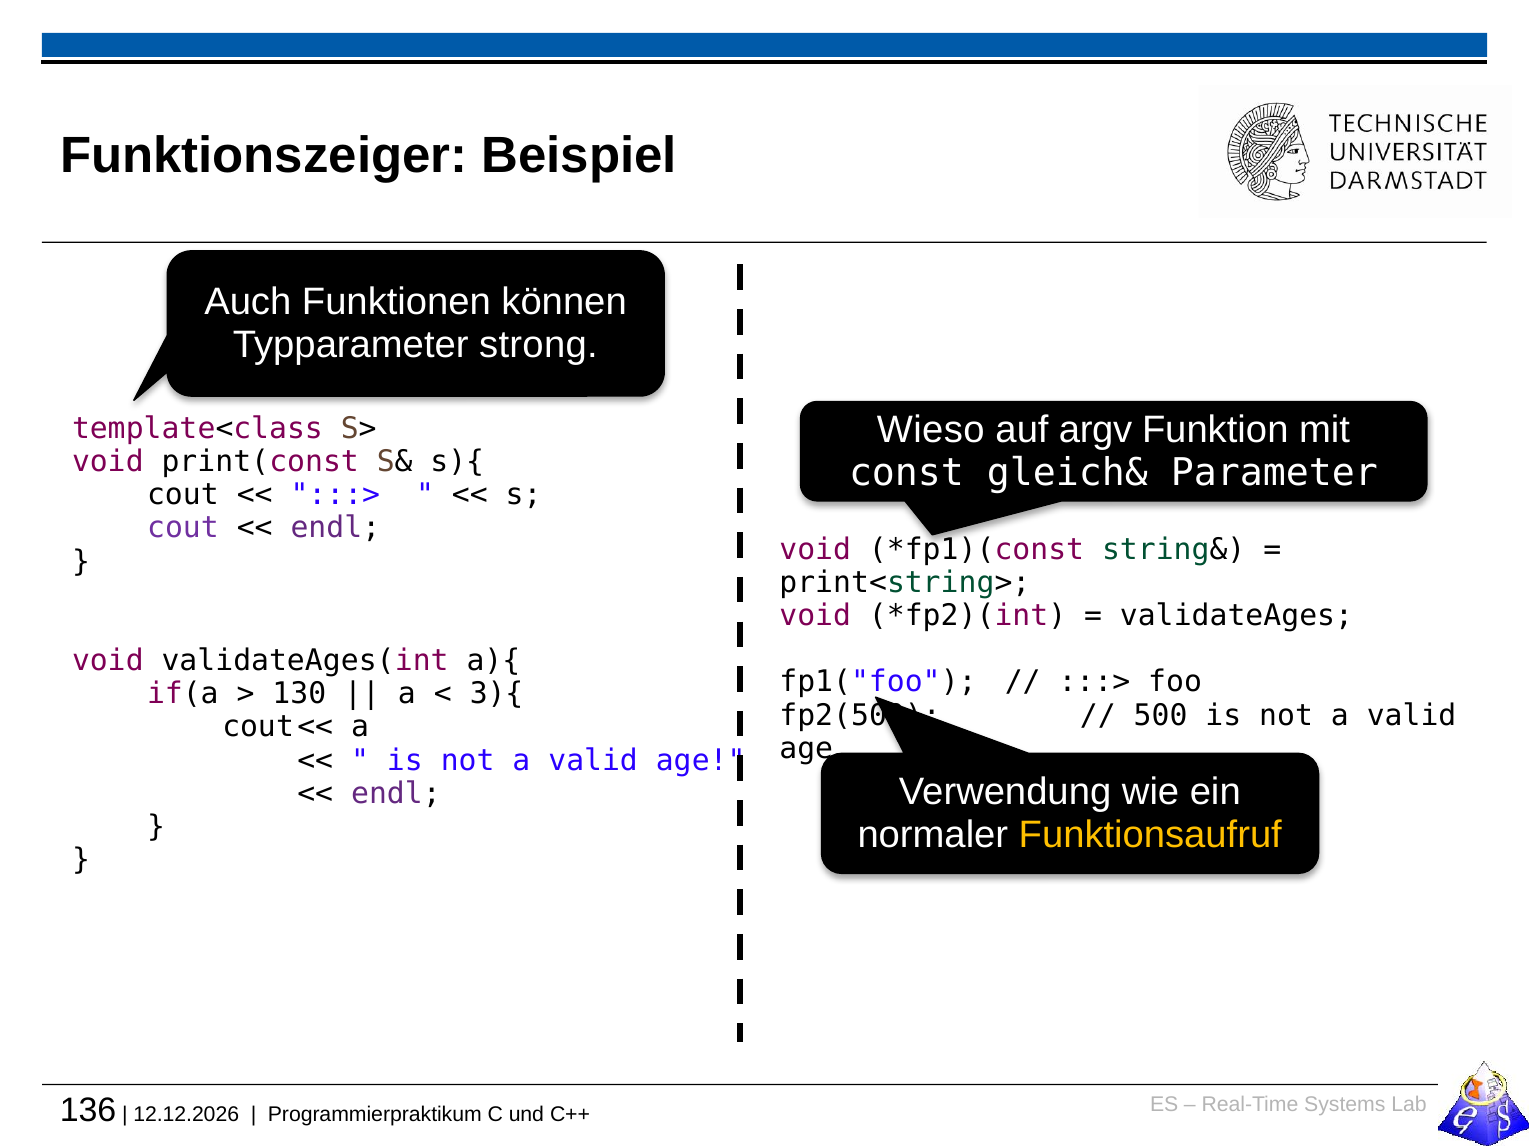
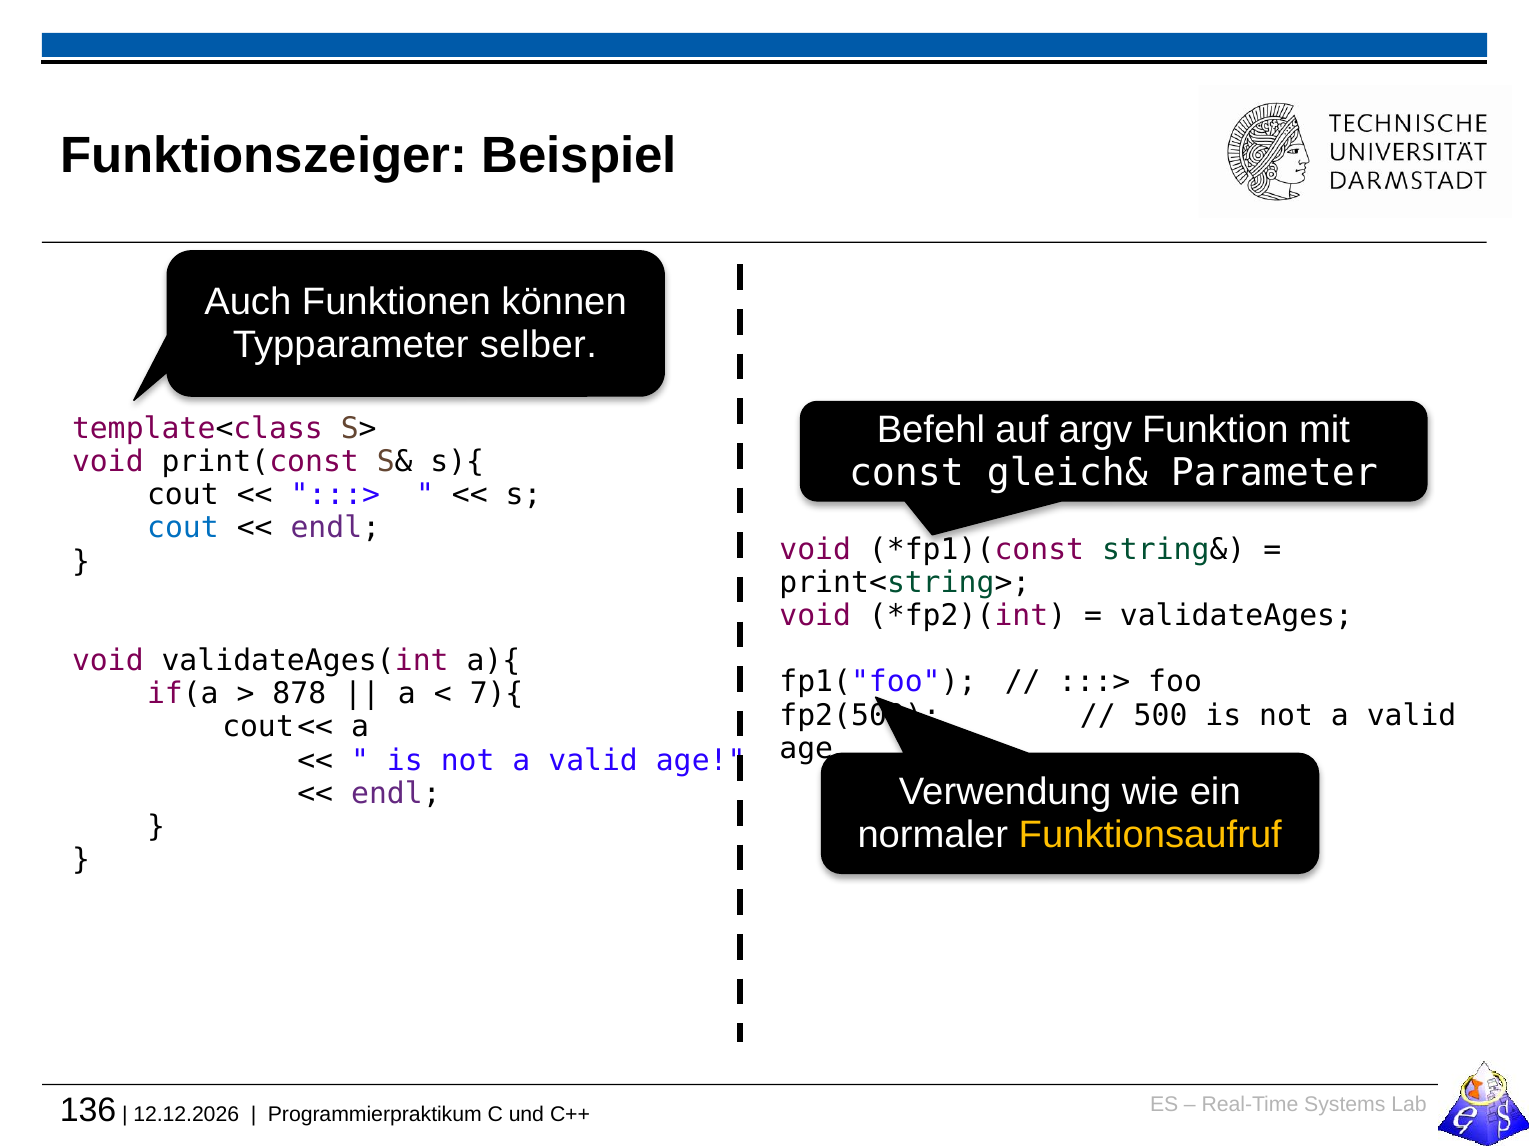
strong: strong -> selber (538, 345)
Wieso: Wieso -> Befehl (931, 430)
cout colour: purple -> blue (183, 529)
130: 130 -> 878 (299, 694)
3){: 3){ -> 7){ (497, 694)
